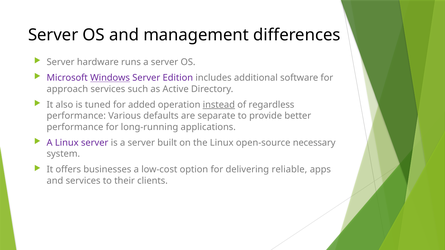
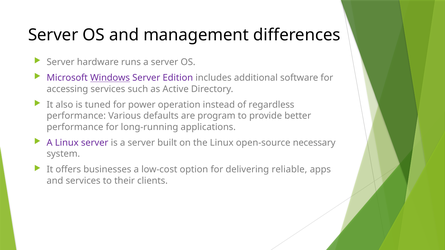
approach: approach -> accessing (67, 89)
added: added -> power (142, 105)
instead underline: present -> none (219, 105)
separate: separate -> program (216, 116)
